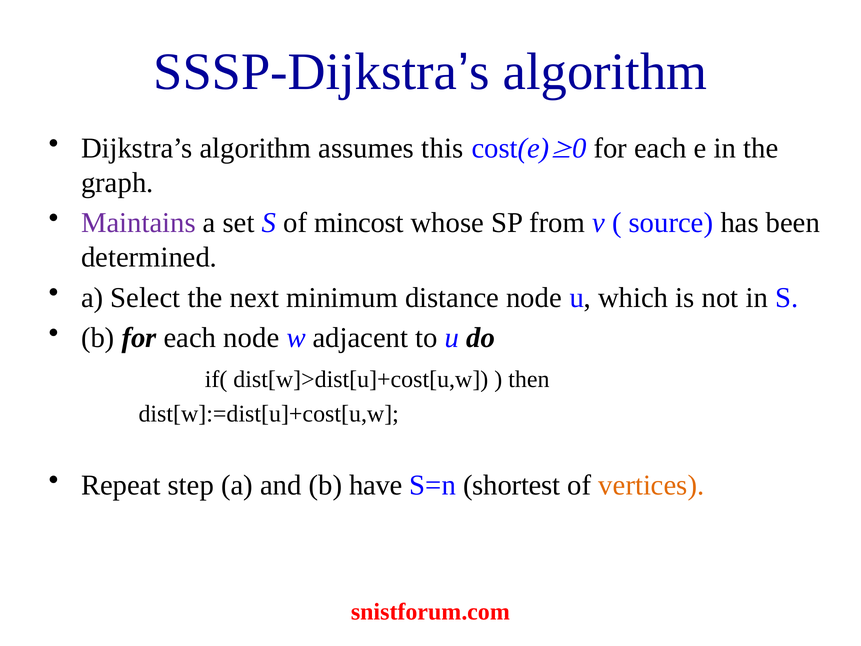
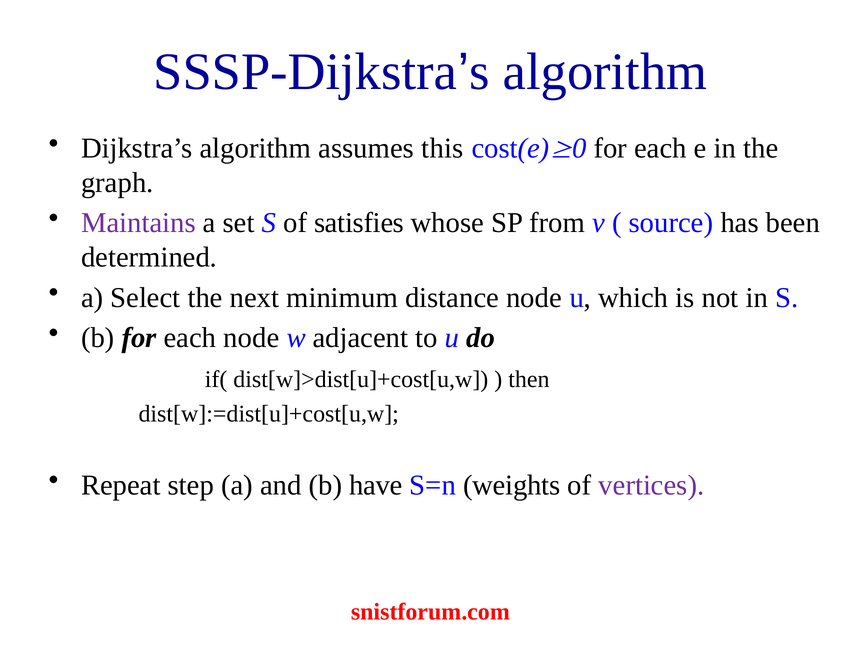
mincost: mincost -> satisfies (359, 223)
shortest: shortest -> weights (512, 485)
vertices colour: orange -> purple (651, 485)
